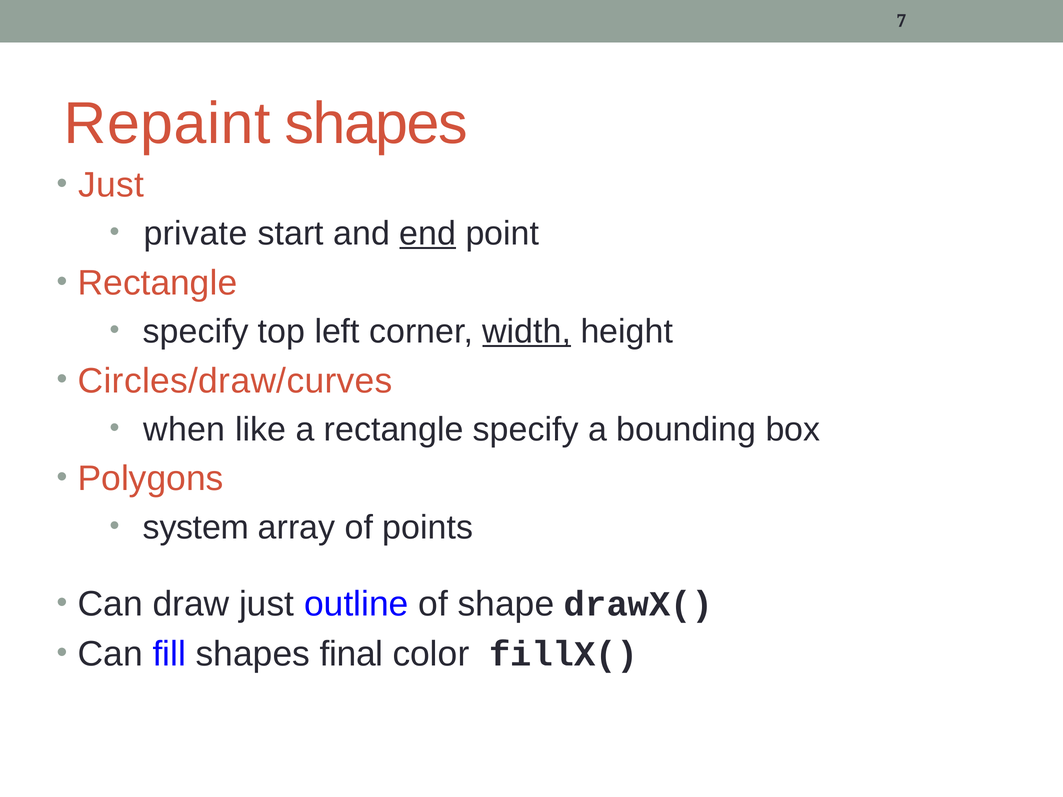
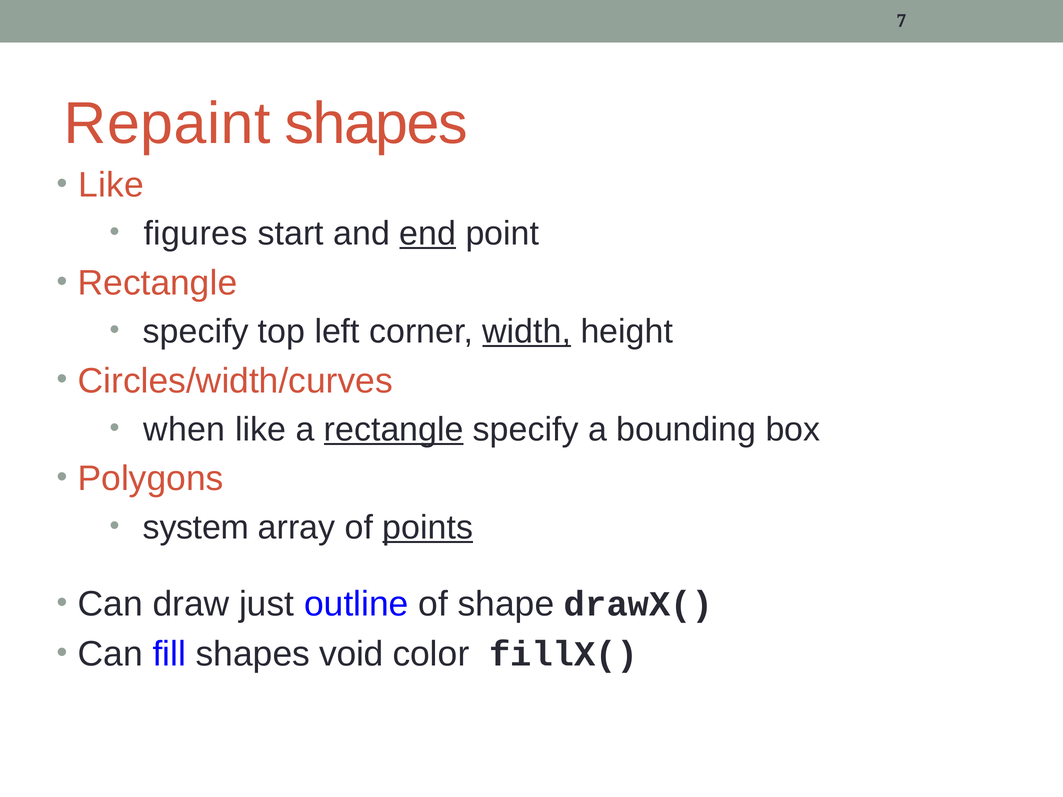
Just: Just -> Like (111, 185)
private: private -> figures (196, 234)
Circles/draw/curves: Circles/draw/curves -> Circles/width/curves (235, 381)
rectangle underline: none -> present (394, 430)
points underline: none -> present (428, 527)
final: final -> void (351, 654)
